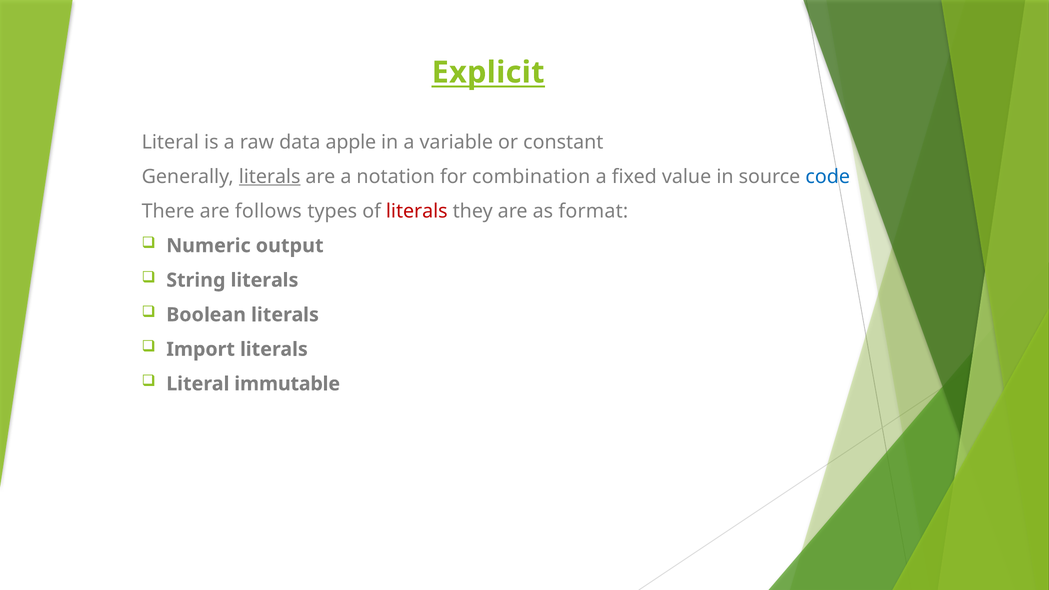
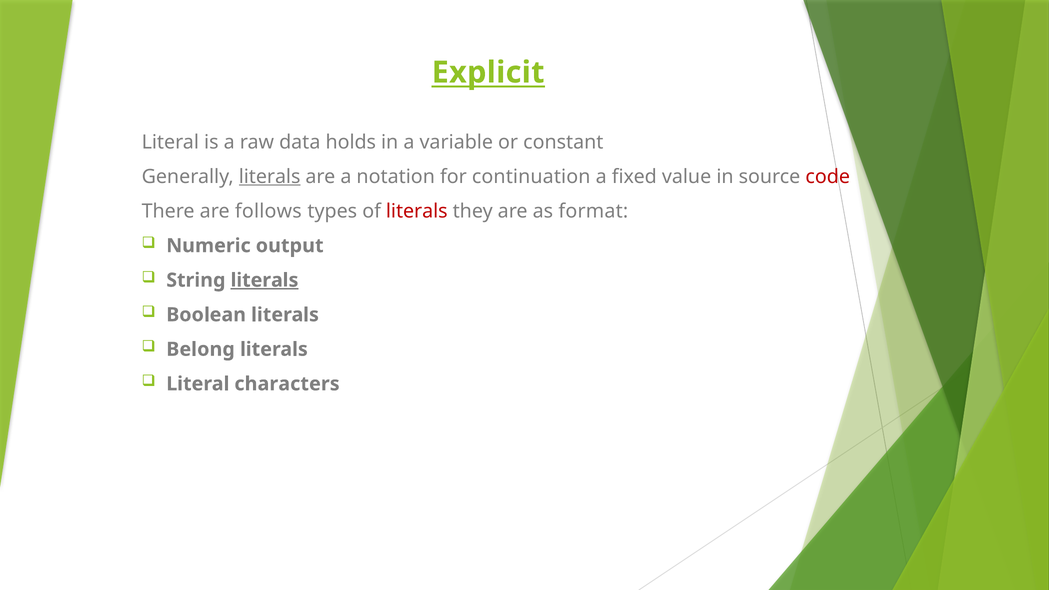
apple: apple -> holds (351, 142)
combination: combination -> continuation (531, 177)
code colour: blue -> red (828, 177)
literals underline: none -> present (264, 280)
Import: Import -> Belong (201, 349)
immutable: immutable -> characters (287, 384)
